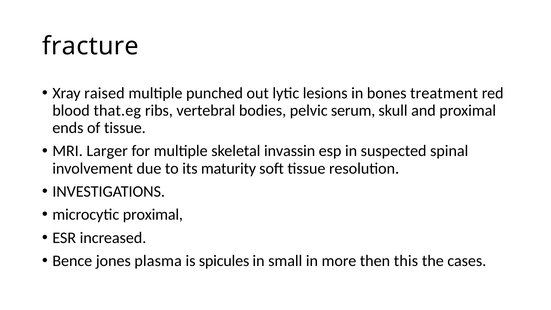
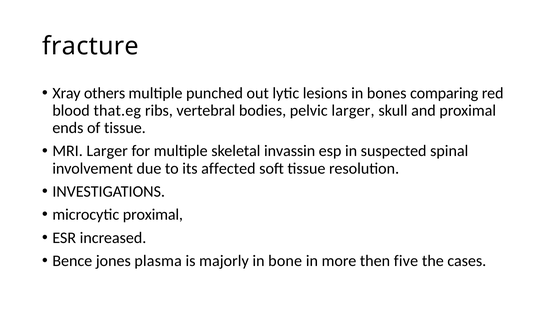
raised: raised -> others (105, 93)
treatment: treatment -> comparing (444, 93)
pelvic serum: serum -> larger (353, 111)
maturity: maturity -> affected (228, 168)
spicules: spicules -> majorly (224, 261)
small: small -> bone (285, 261)
this: this -> five (406, 261)
